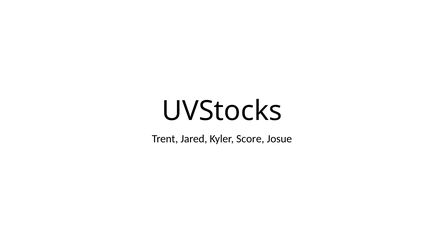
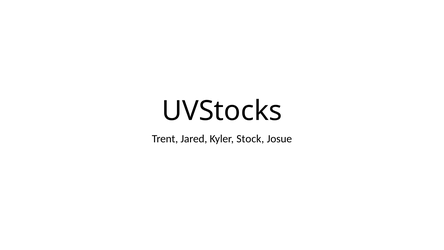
Score: Score -> Stock (250, 139)
